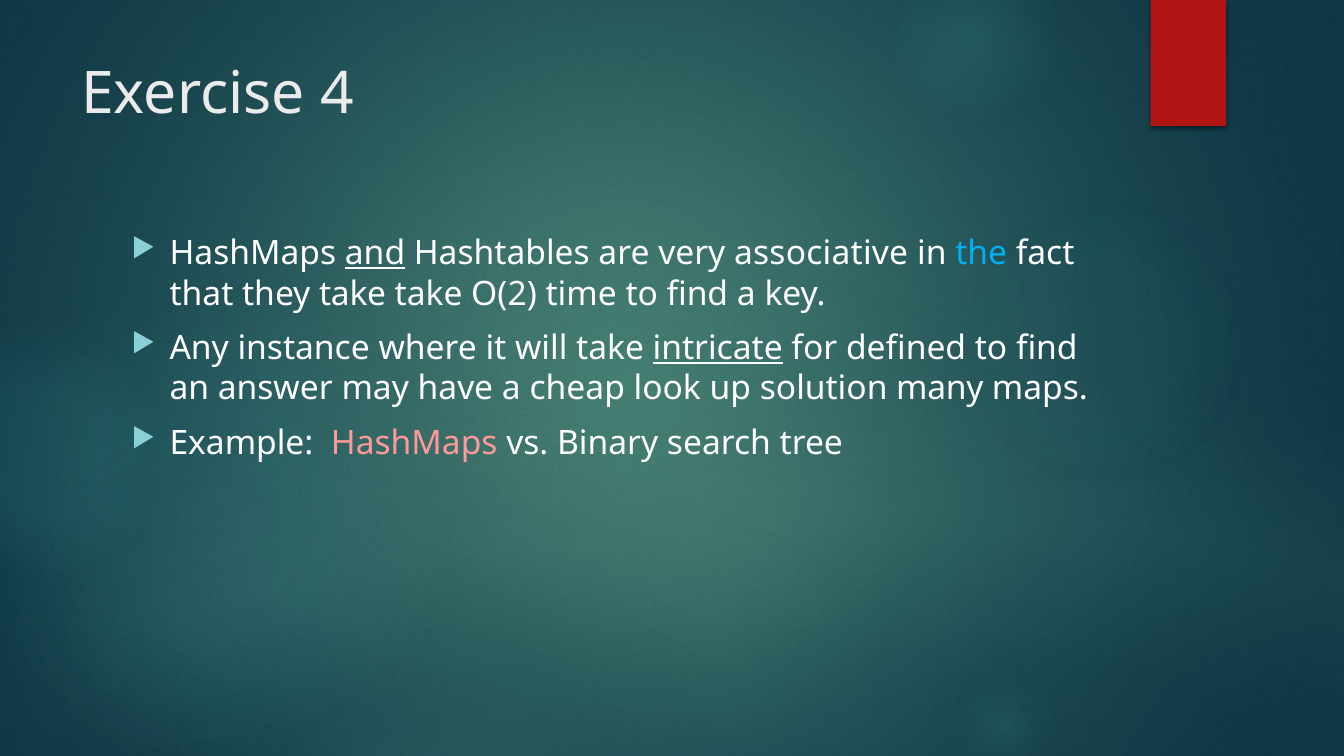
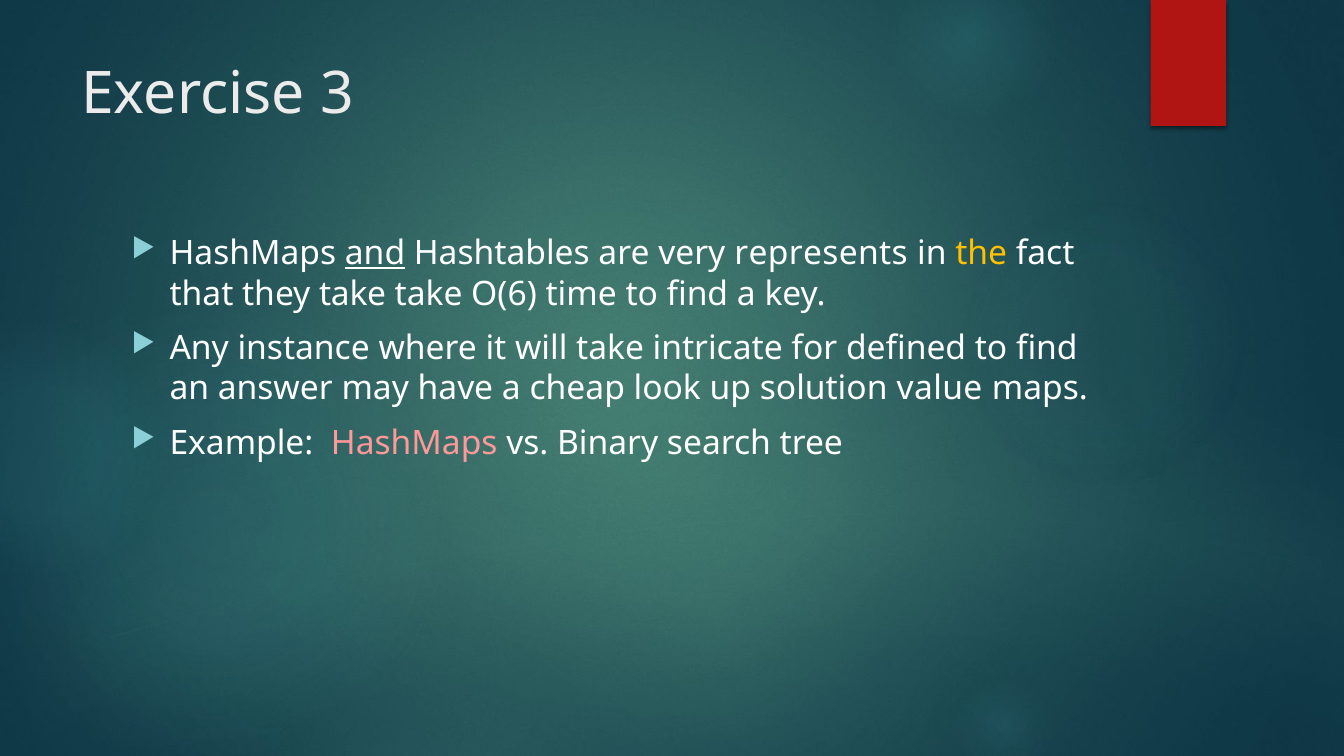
4: 4 -> 3 (337, 94)
associative: associative -> represents (821, 254)
the colour: light blue -> yellow (981, 254)
O(2: O(2 -> O(6 (504, 294)
intricate underline: present -> none (718, 349)
many: many -> value (939, 389)
